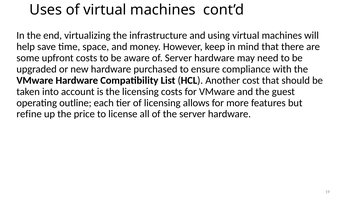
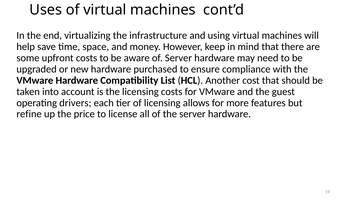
outline: outline -> drivers (75, 103)
